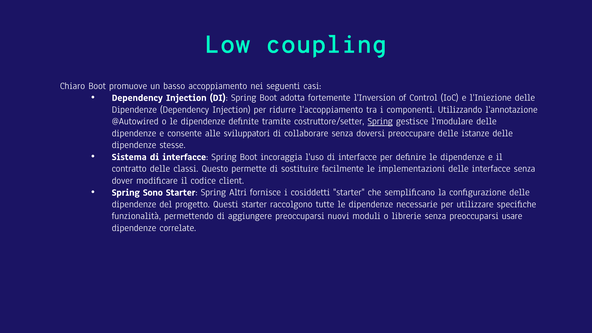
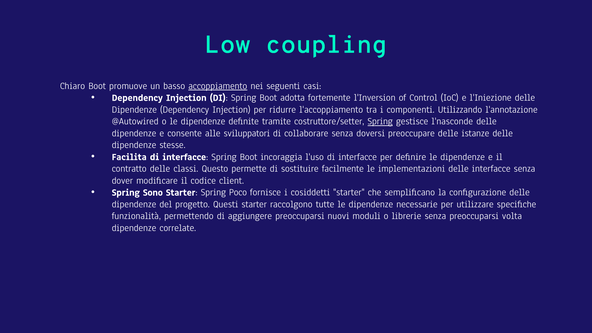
accoppiamento underline: none -> present (218, 86)
l'modulare: l'modulare -> l'nasconde (452, 121)
Sistema: Sistema -> Facilita (129, 157)
Altri: Altri -> Poco (238, 192)
usare: usare -> volta (512, 216)
